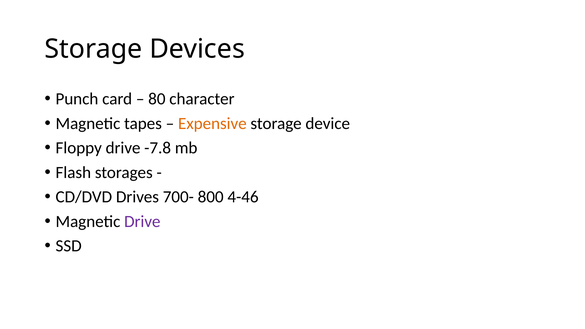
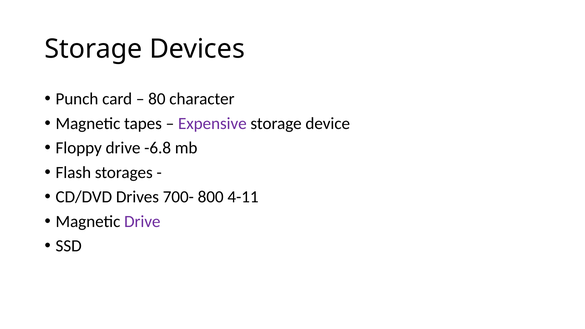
Expensive colour: orange -> purple (212, 123)
-7.8: -7.8 -> -6.8 (158, 148)
4-46: 4-46 -> 4-11 (243, 197)
